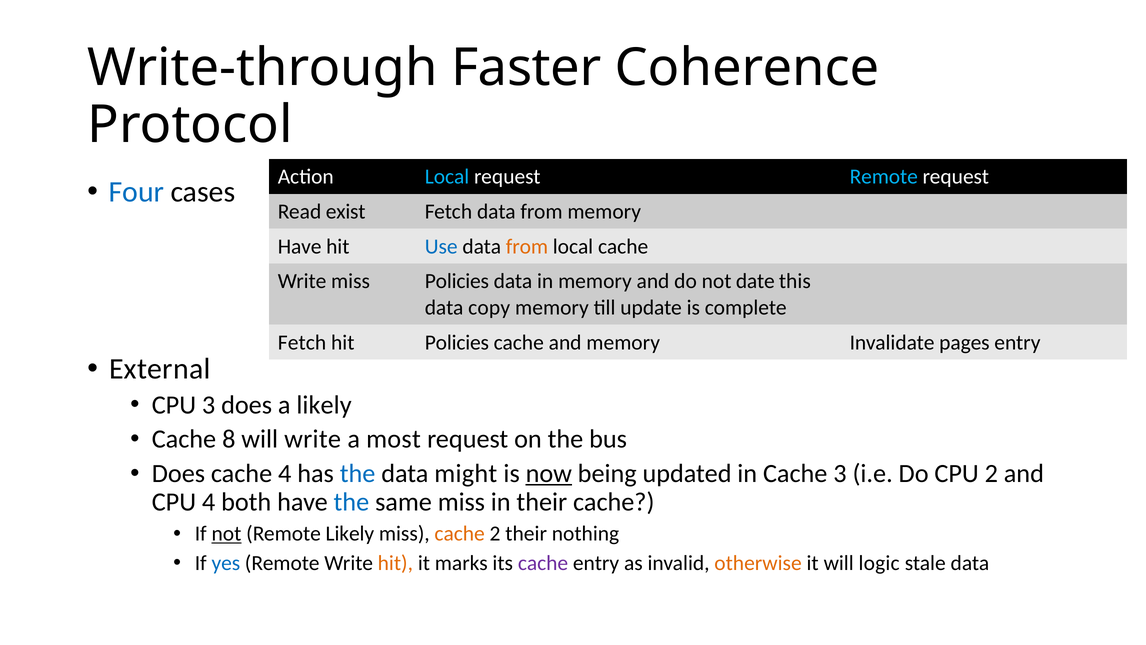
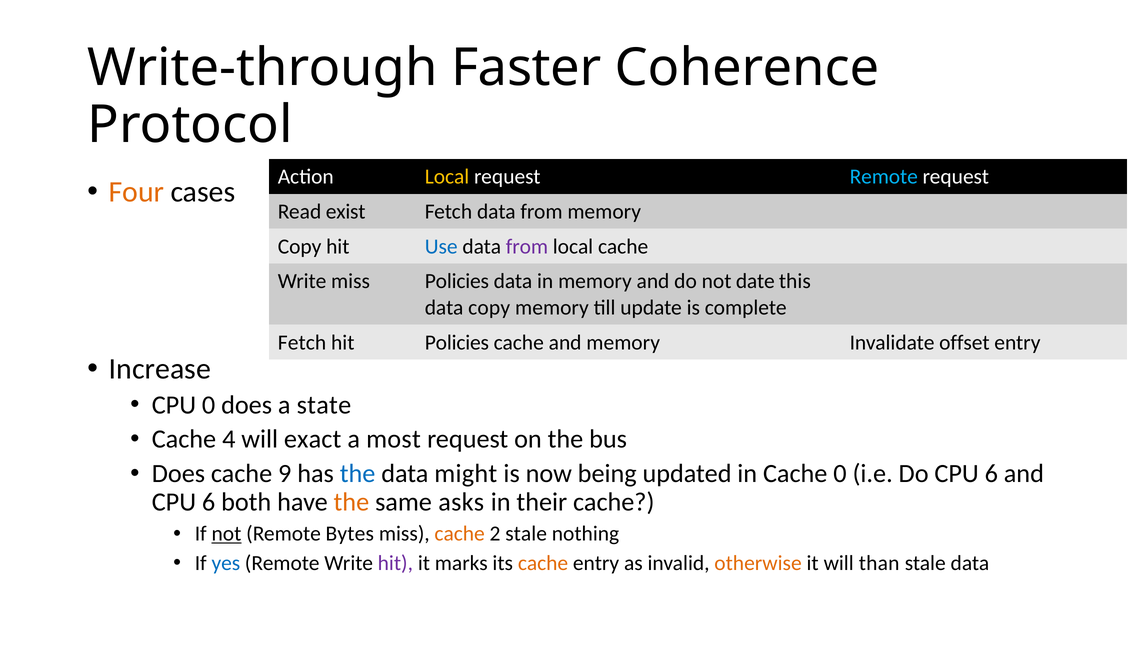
Local colour: light blue -> yellow (447, 177)
Four colour: blue -> orange (136, 192)
Have: Have -> Copy (300, 246)
from colour: orange -> purple (527, 246)
pages: pages -> offset (964, 342)
External: External -> Increase (160, 368)
CPU 3: 3 -> 0 (209, 405)
a likely: likely -> state (324, 405)
8: 8 -> 4 (229, 439)
will write: write -> exact (313, 439)
cache 4: 4 -> 9 (285, 473)
now underline: present -> none (549, 473)
Cache 3: 3 -> 0 (840, 473)
Do CPU 2: 2 -> 6 (991, 473)
4: 4 -> 6 (209, 502)
the colour: blue -> orange (351, 502)
same miss: miss -> asks (461, 502)
Remote Likely: Likely -> Bytes (350, 533)
2 their: their -> stale (526, 533)
hit colour: orange -> purple (395, 563)
cache colour: purple -> orange (543, 563)
logic: logic -> than (879, 563)
